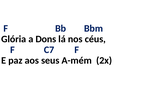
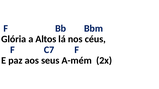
Dons: Dons -> Altos (46, 39)
